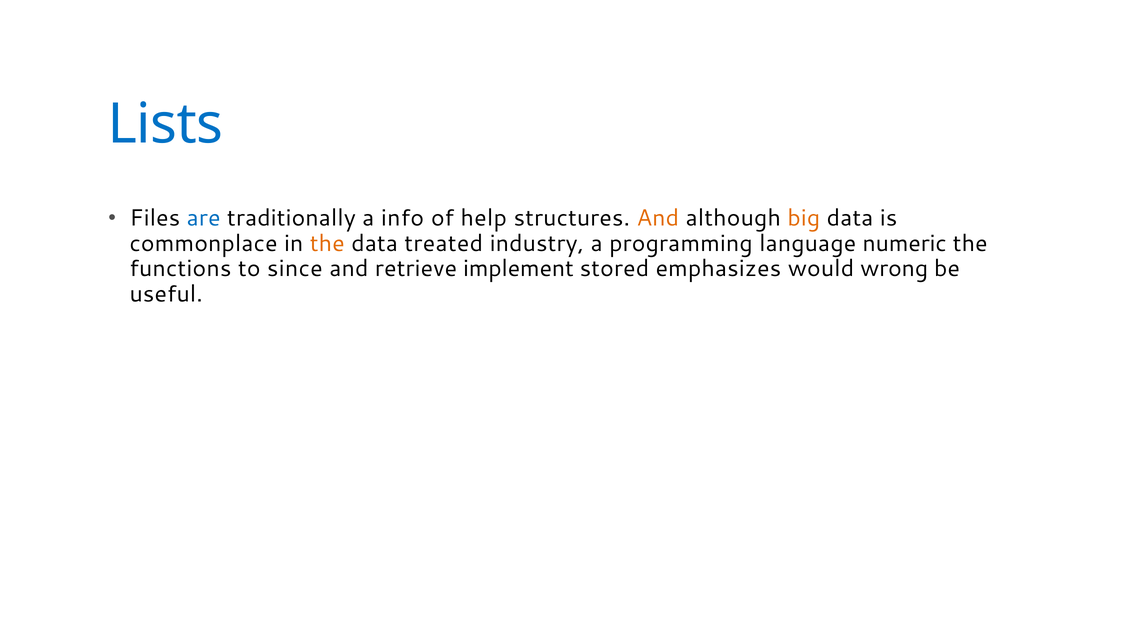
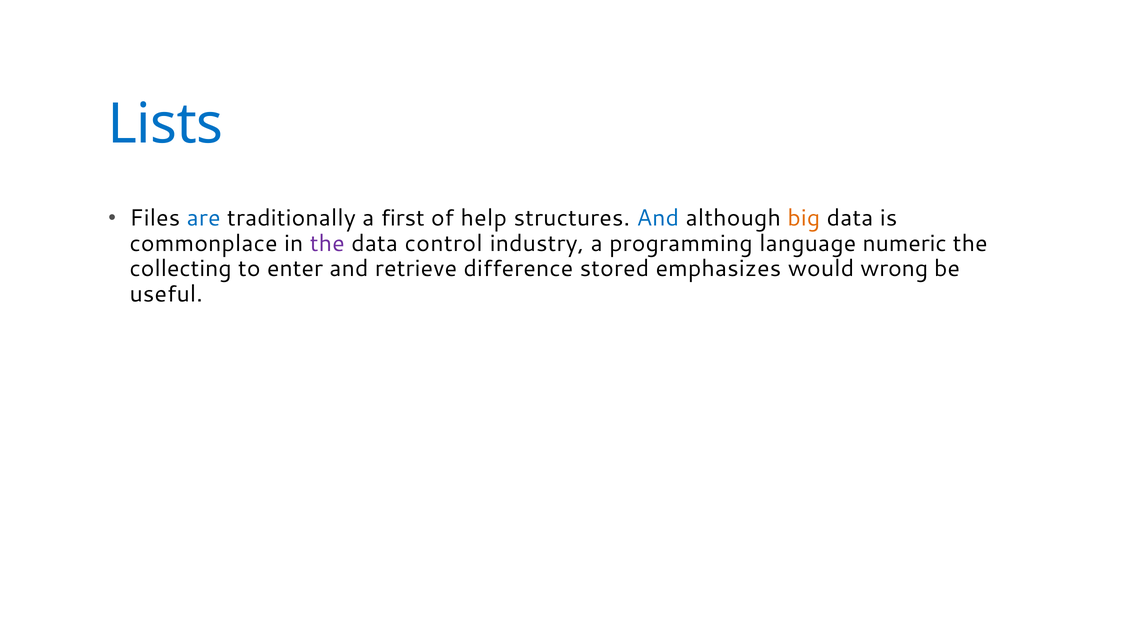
info: info -> first (403, 218)
And colour: orange -> blue (658, 218)
the colour: orange -> purple (327, 243)
treated: treated -> control (444, 243)
functions: functions -> collecting (181, 269)
since: since -> enter (295, 269)
implement: implement -> difference (518, 269)
